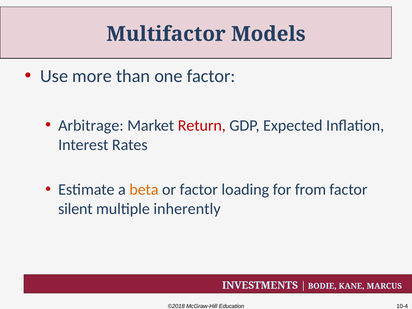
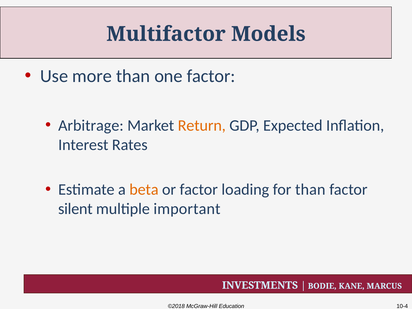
Return colour: red -> orange (202, 125)
for from: from -> than (310, 190)
inherently: inherently -> important (187, 209)
